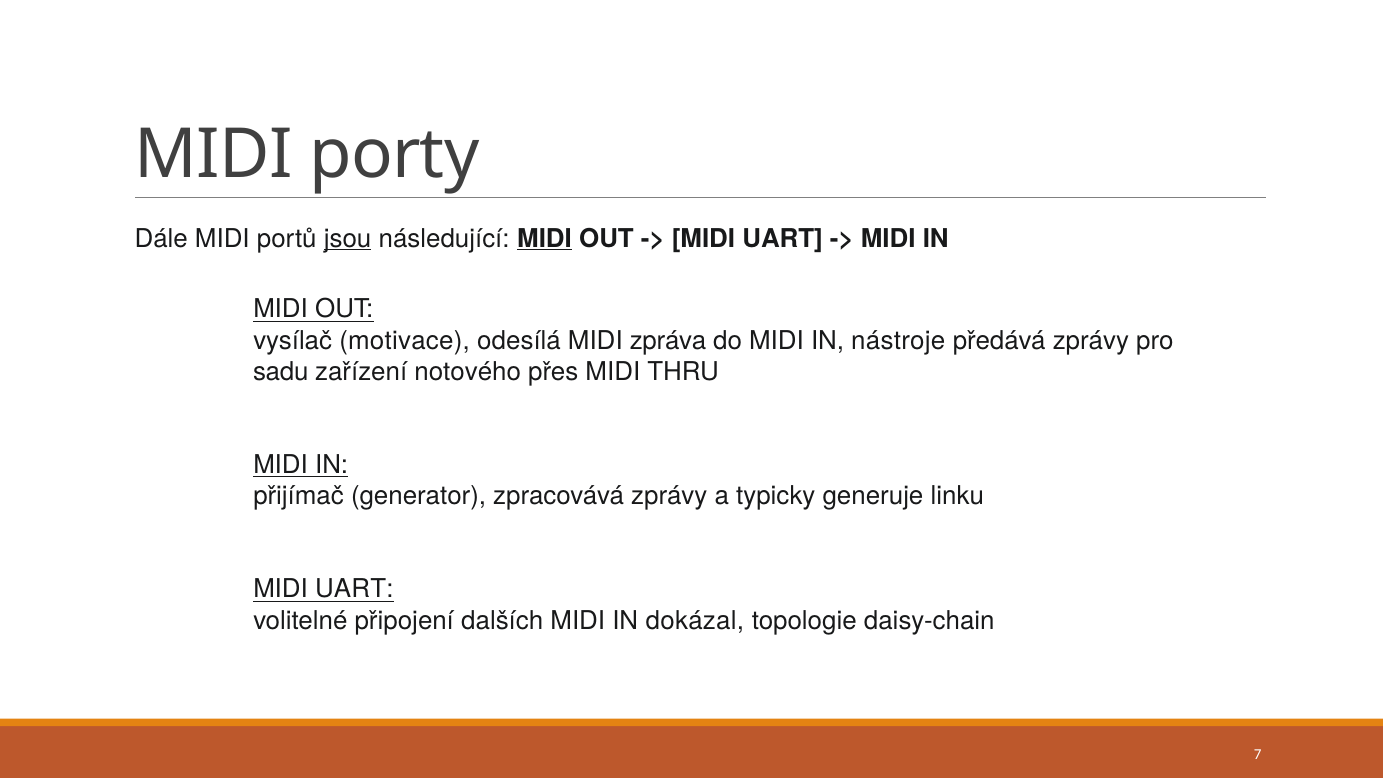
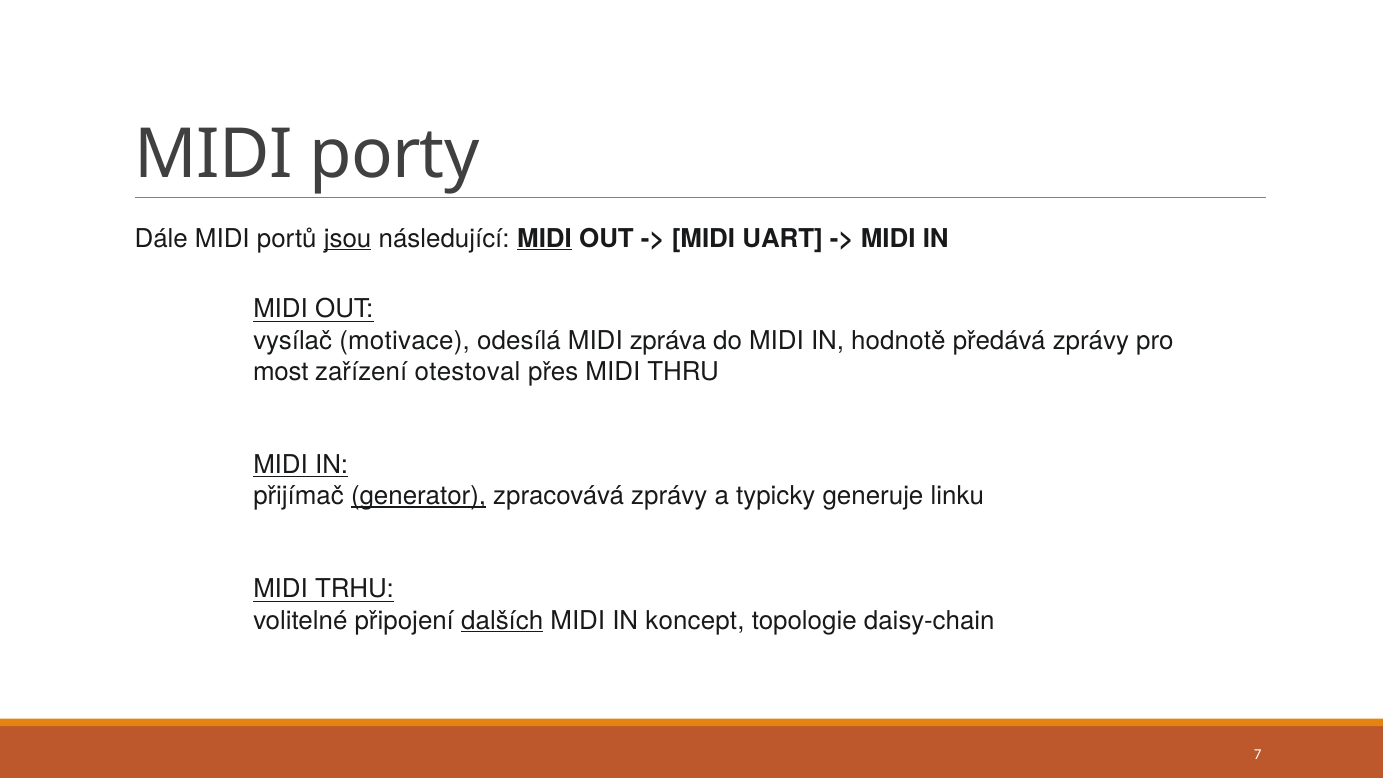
nástroje: nástroje -> hodnotě (898, 340)
sadu: sadu -> most (281, 372)
notového: notového -> otestoval (468, 372)
generator underline: none -> present (419, 496)
UART: UART -> TRHU (354, 589)
dalších underline: none -> present (502, 620)
dokázal: dokázal -> koncept (695, 620)
